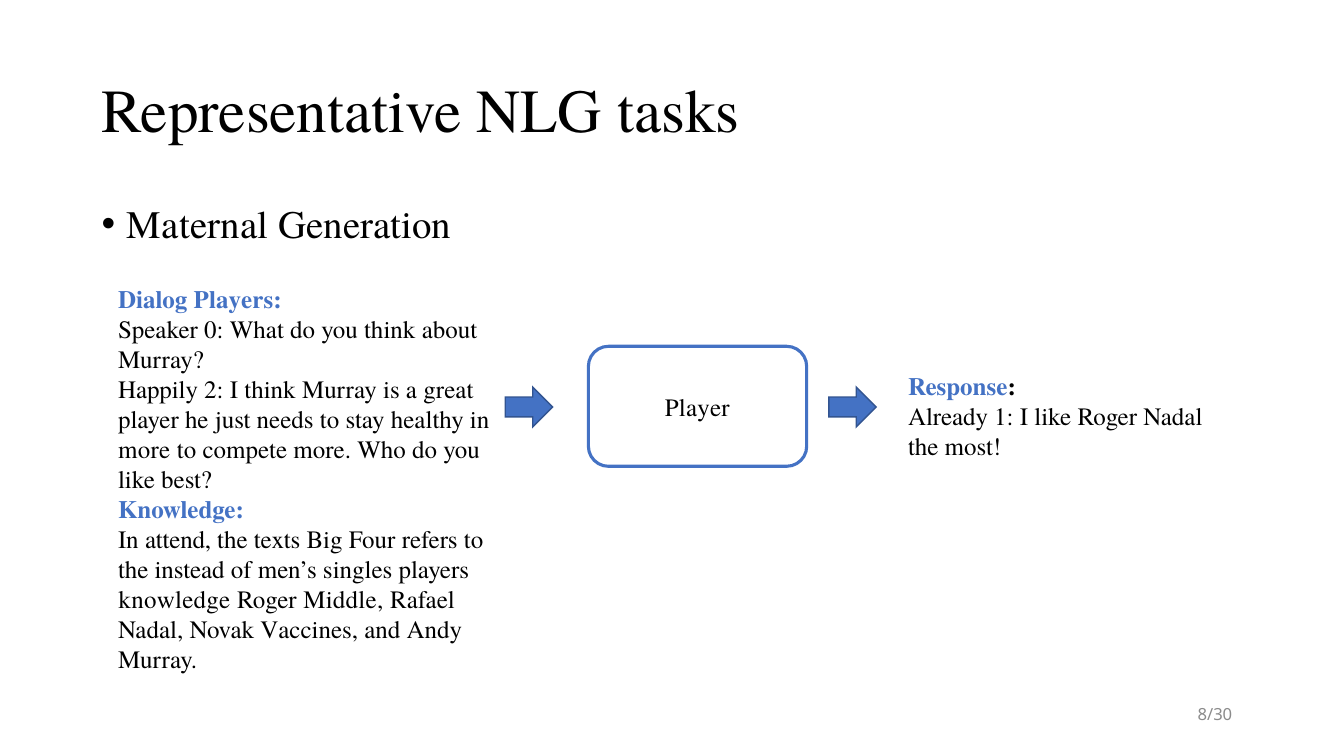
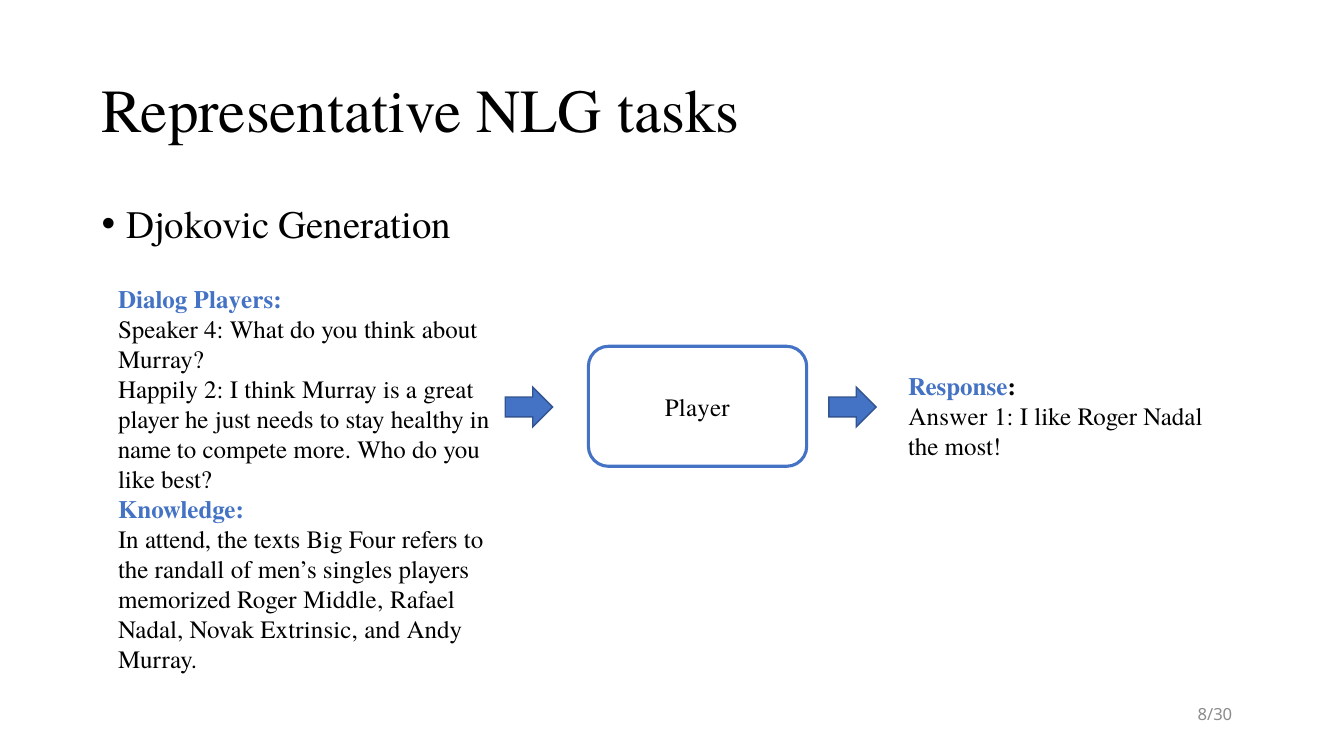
Maternal: Maternal -> Djokovic (198, 226)
0: 0 -> 4 (214, 330)
Already: Already -> Answer (948, 418)
more: more -> name (144, 450)
instead: instead -> randall (190, 570)
knowledge: knowledge -> memorized (174, 601)
Vaccines: Vaccines -> Extrinsic (309, 631)
